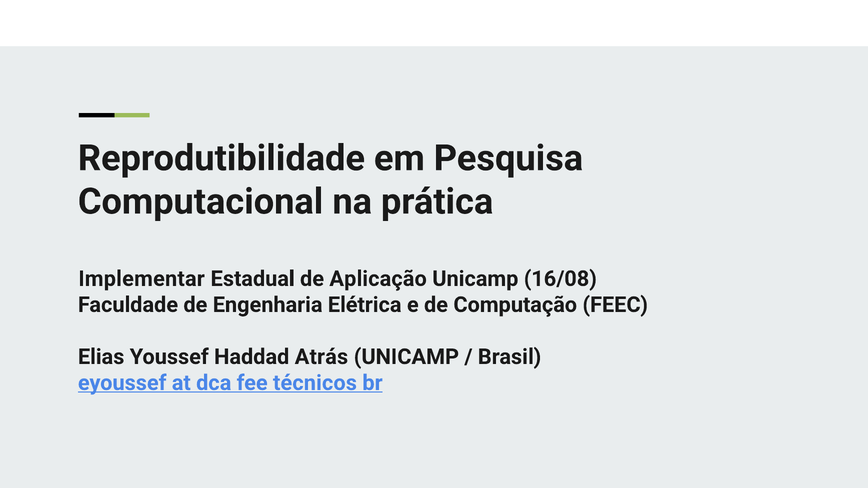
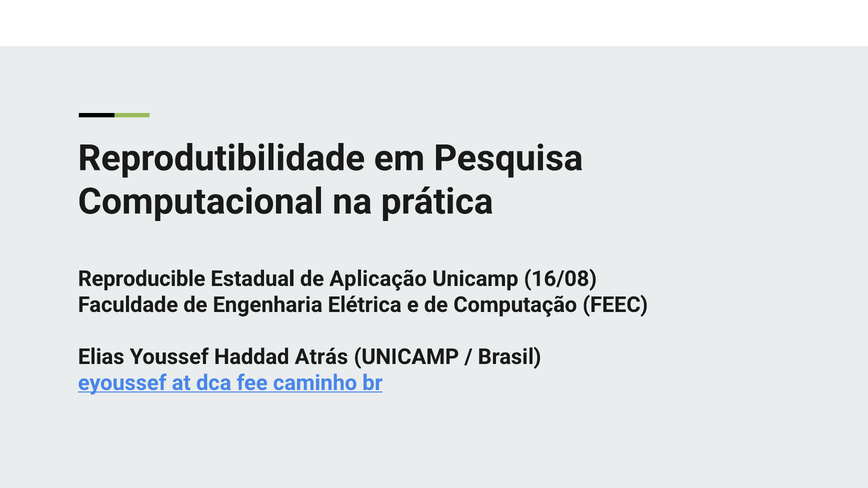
Implementar: Implementar -> Reproducible (142, 279)
técnicos: técnicos -> caminho (315, 383)
